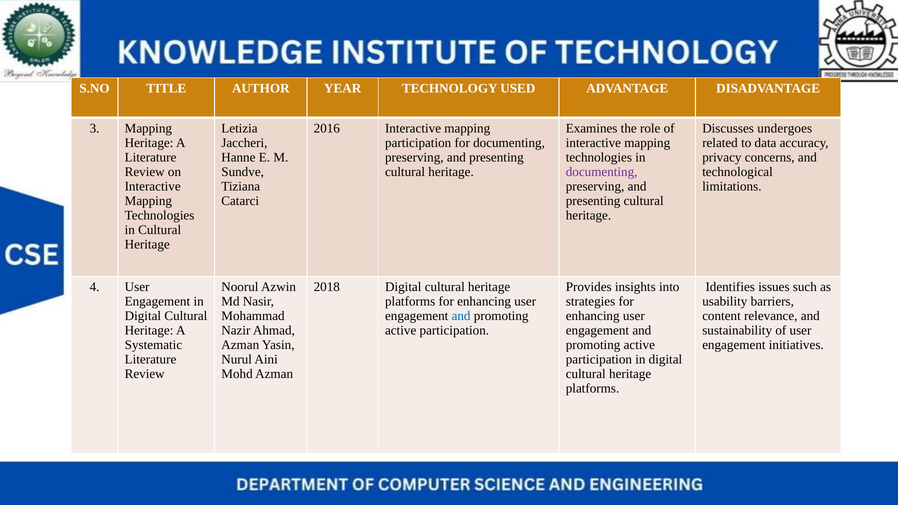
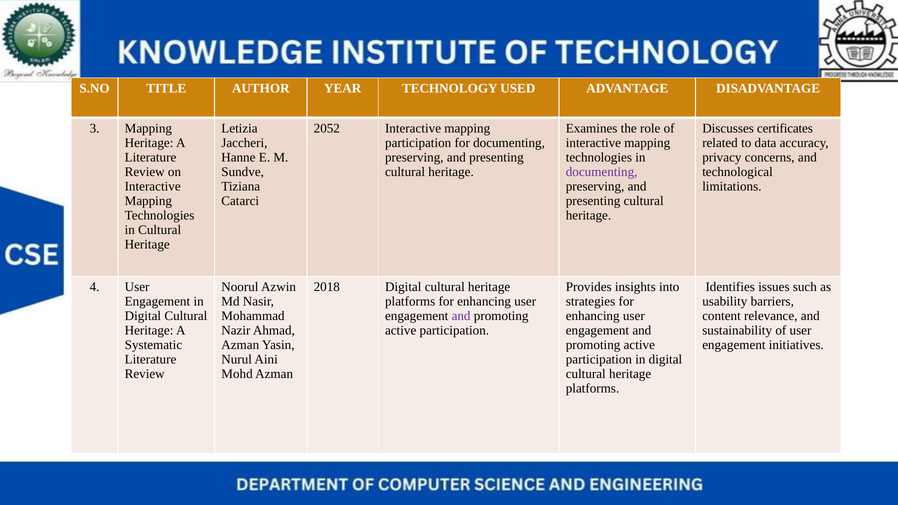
2016: 2016 -> 2052 (327, 129)
undergoes: undergoes -> certificates (785, 129)
and colour: blue -> purple (461, 316)
